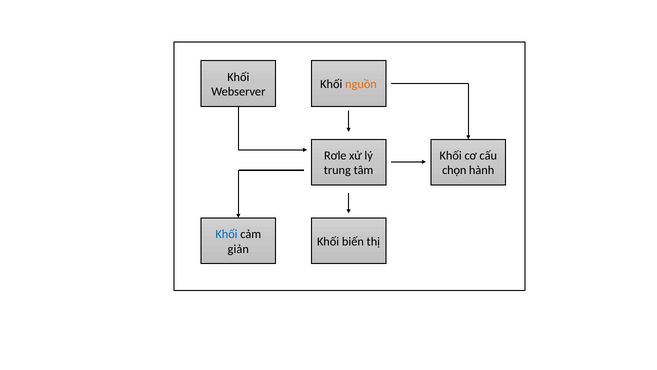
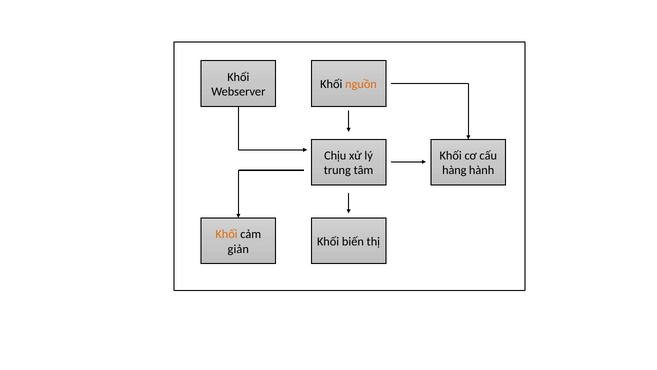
Rơle: Rơle -> Chịu (335, 155)
chọn: chọn -> hàng (454, 170)
Khối colour: blue -> orange (227, 234)
